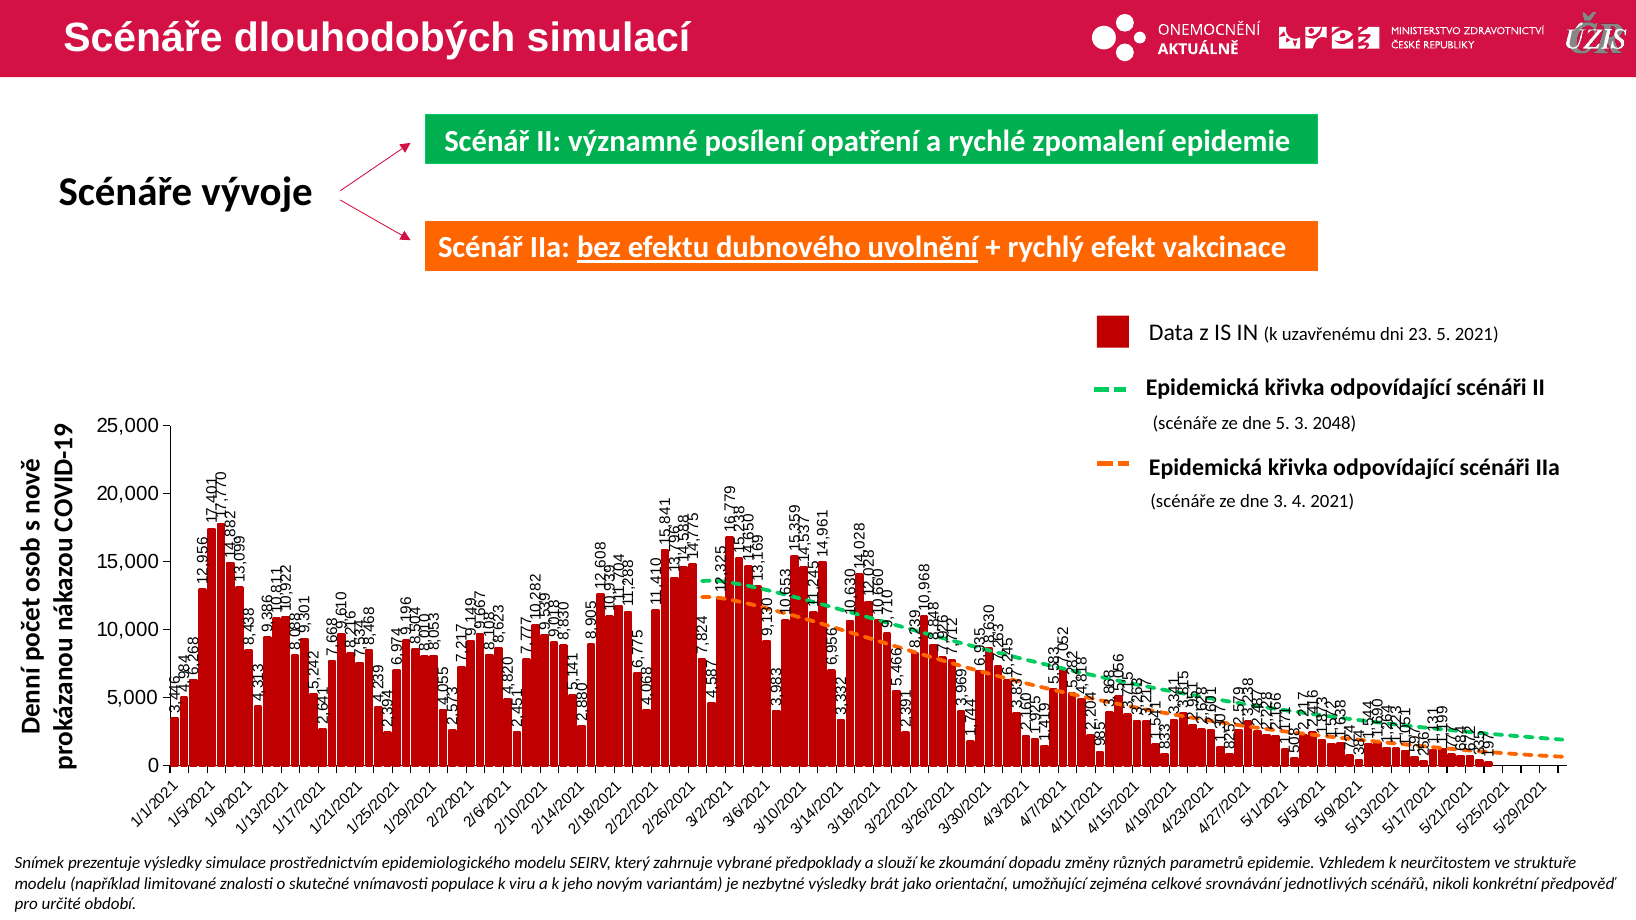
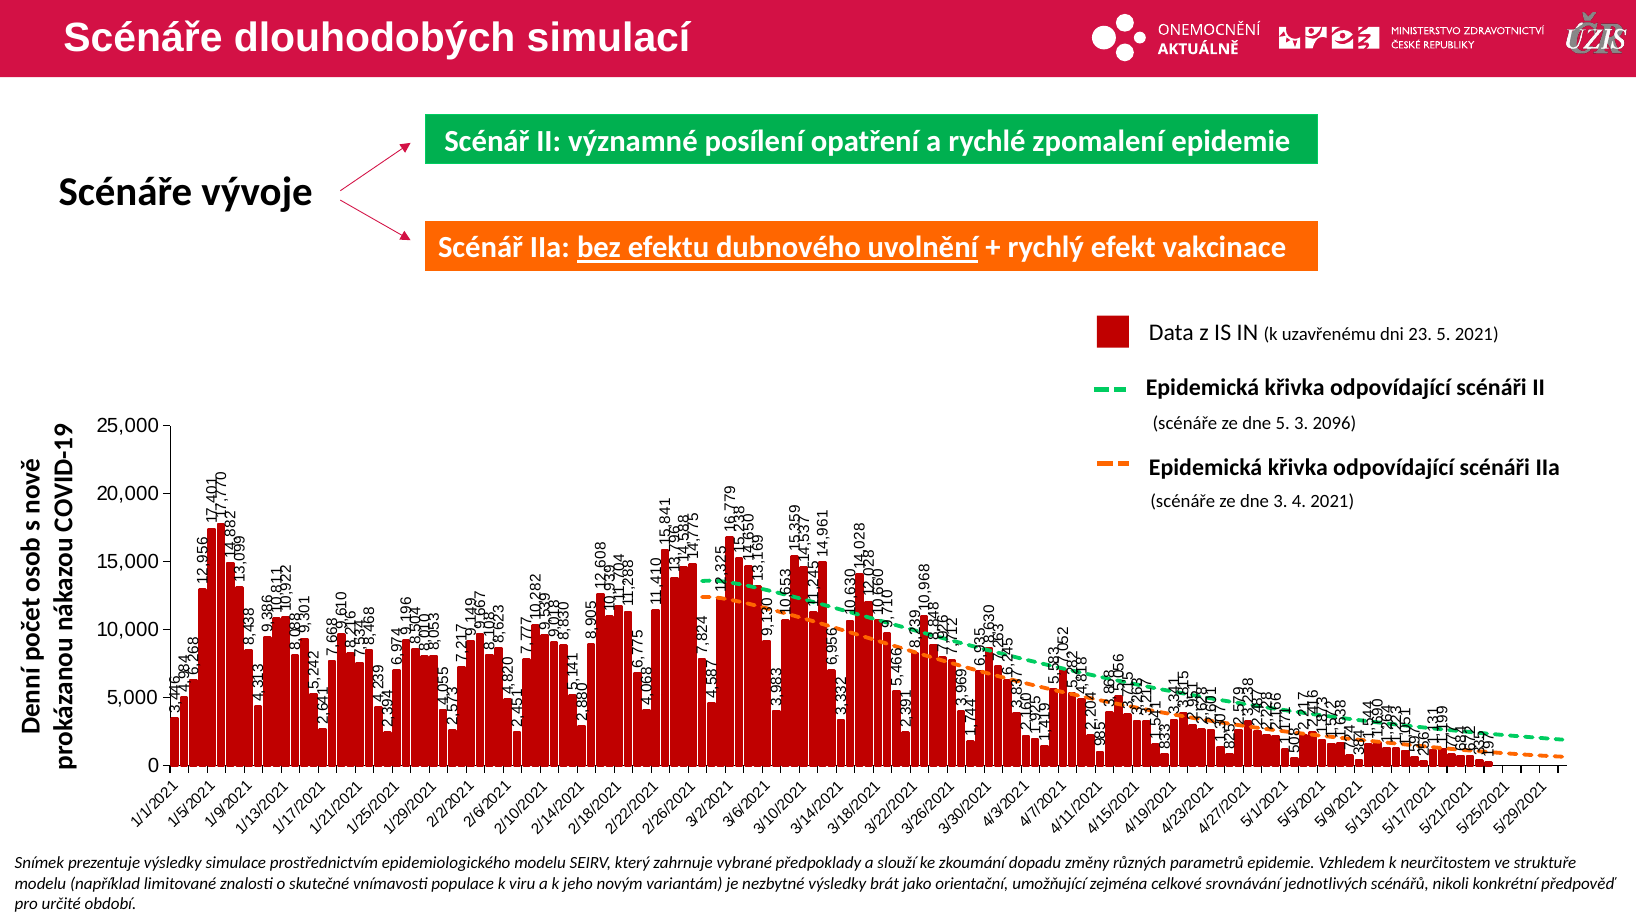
2048: 2048 -> 2096 (1334, 424)
